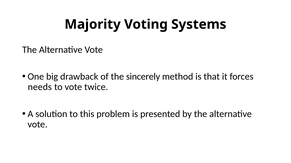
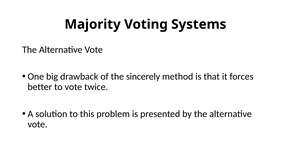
needs: needs -> better (40, 87)
